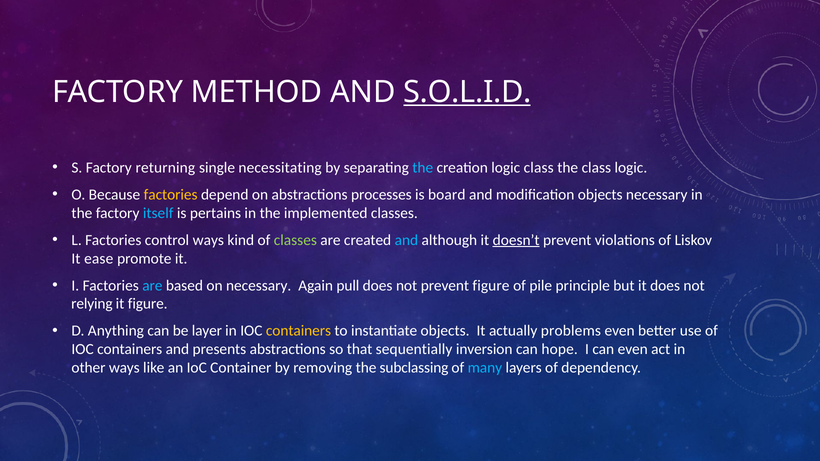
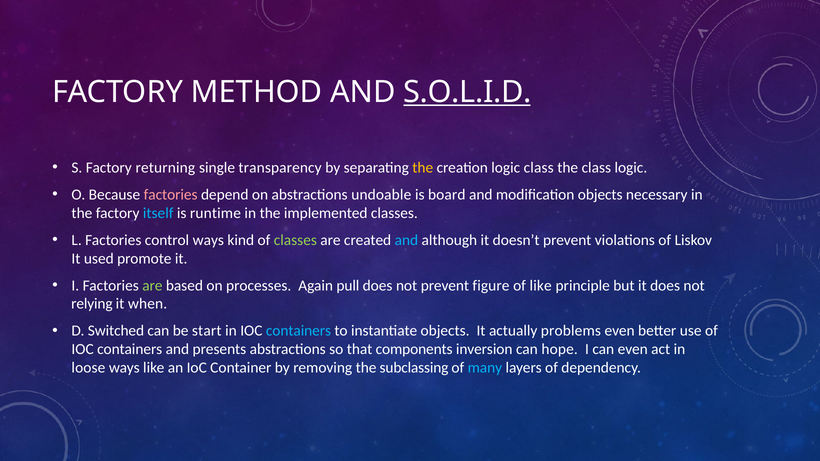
necessitating: necessitating -> transparency (280, 168)
the colour: light blue -> yellow (423, 168)
factories colour: yellow -> pink (171, 195)
processes: processes -> undoable (381, 195)
pertains: pertains -> runtime (215, 213)
doesn’t underline: present -> none (516, 240)
ease: ease -> used (99, 259)
are colour: light blue -> light green (152, 286)
on necessary: necessary -> processes (259, 286)
of pile: pile -> like (541, 286)
it figure: figure -> when (148, 304)
Anything: Anything -> Switched (116, 331)
layer: layer -> start (207, 331)
containers colour: yellow -> light blue (299, 331)
sequentially: sequentially -> components (414, 349)
other: other -> loose (88, 368)
